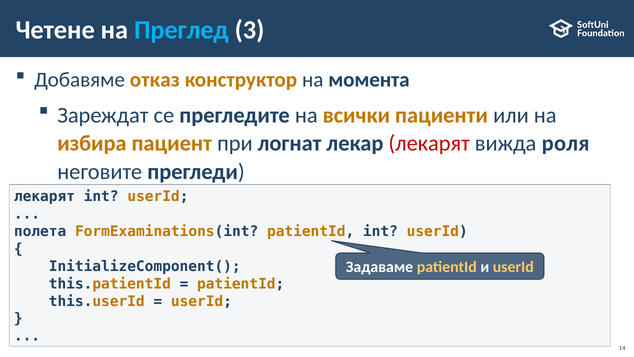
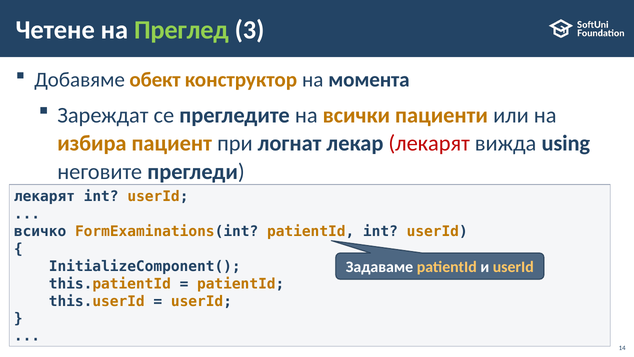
Преглед colour: light blue -> light green (181, 30)
отказ: отказ -> обект (155, 80)
роля: роля -> using (566, 143)
полета: полета -> всичко (40, 231)
